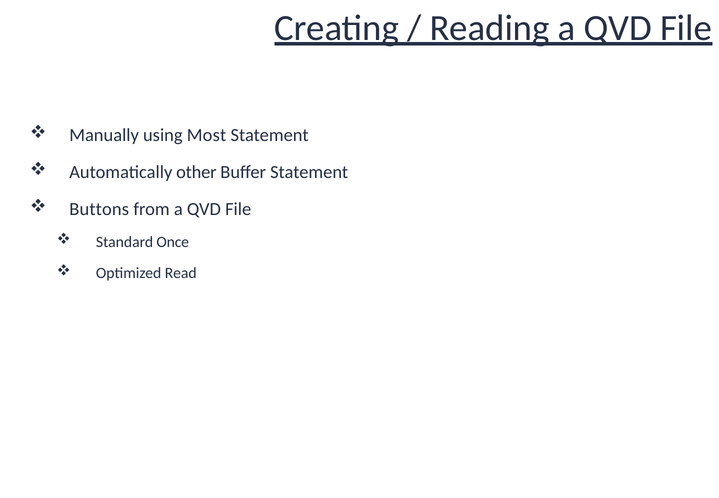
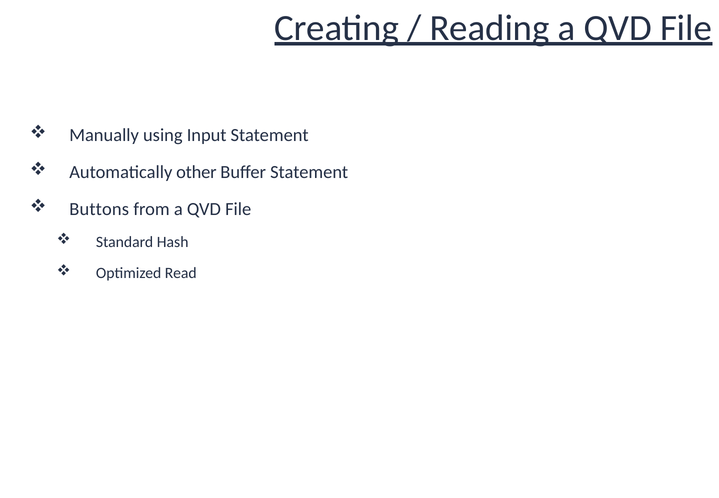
Most: Most -> Input (207, 135)
Once: Once -> Hash (173, 242)
